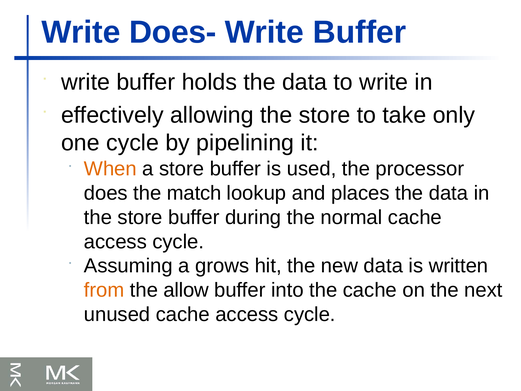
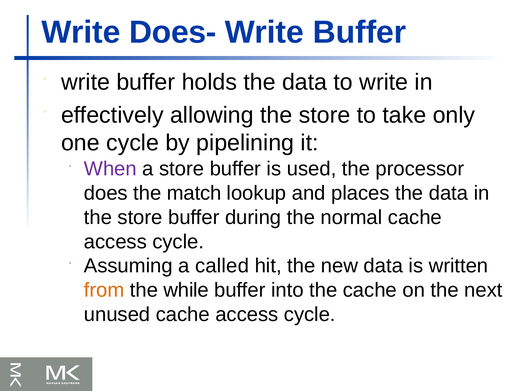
When colour: orange -> purple (110, 169)
grows: grows -> called (222, 266)
allow: allow -> while (186, 290)
